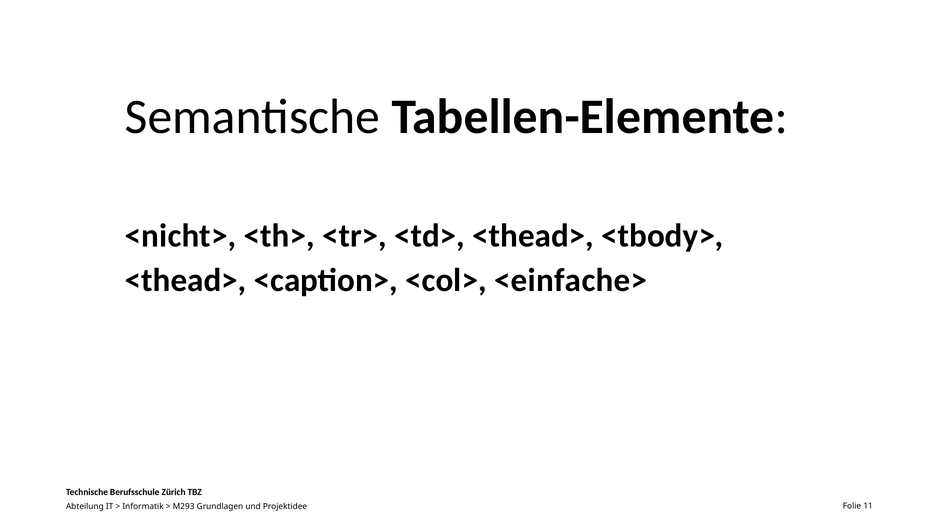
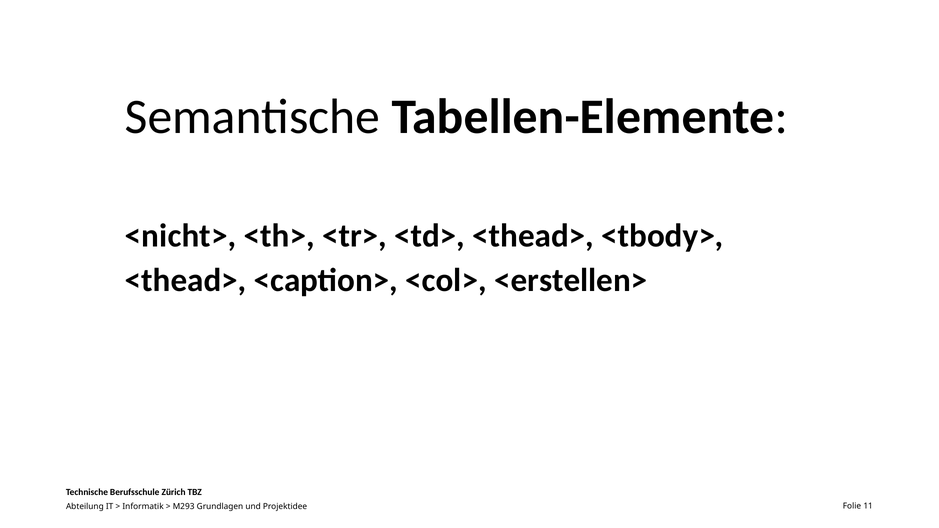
<einfache>: <einfache> -> <erstellen> (571, 281)
